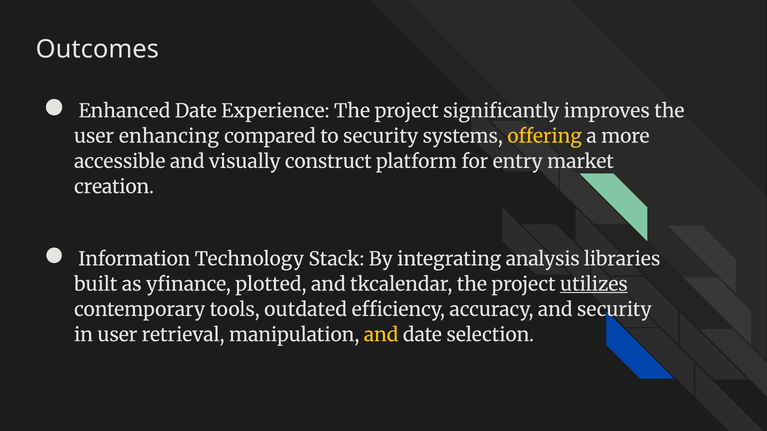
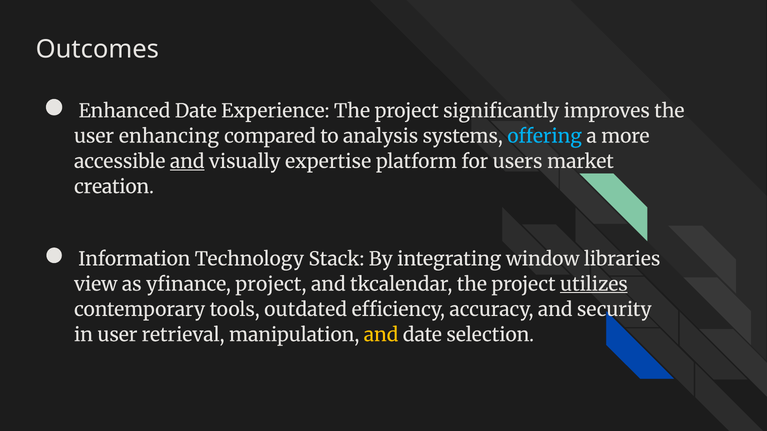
to security: security -> analysis (381, 136)
offering colour: yellow -> light blue (545, 136)
and underline: none -> present (187, 162)
construct: construct -> expertise (328, 162)
entry: entry -> users (518, 162)
analysis: analysis -> window (543, 259)
built: built -> view (96, 285)
yfinance plotted: plotted -> project (271, 285)
